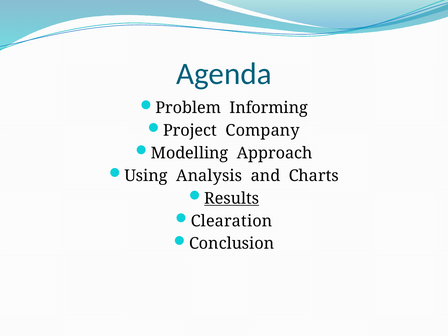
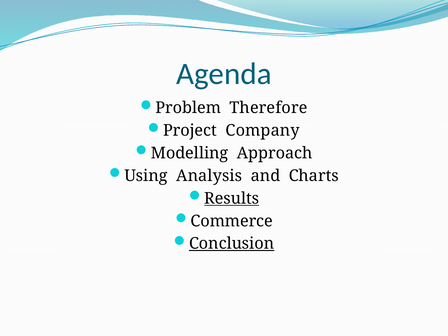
Informing: Informing -> Therefore (269, 108)
Clearation: Clearation -> Commerce (232, 221)
Conclusion underline: none -> present (232, 244)
